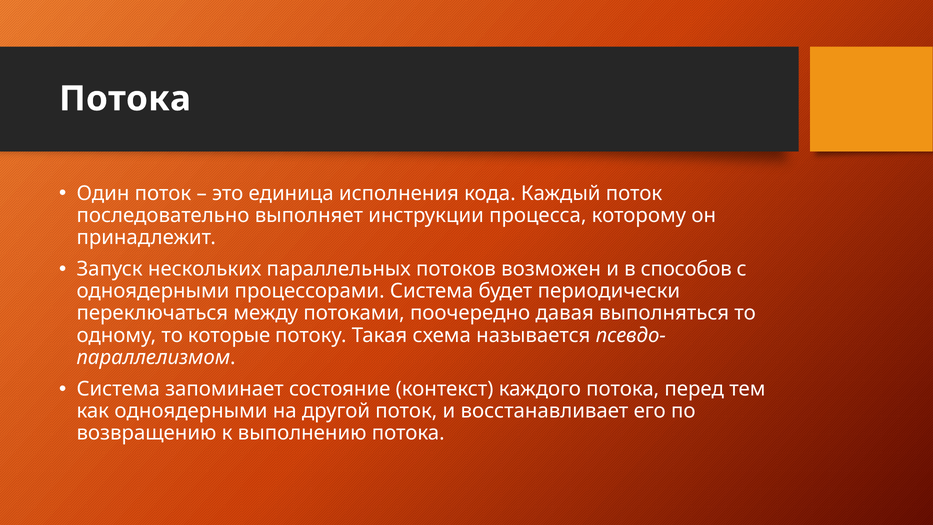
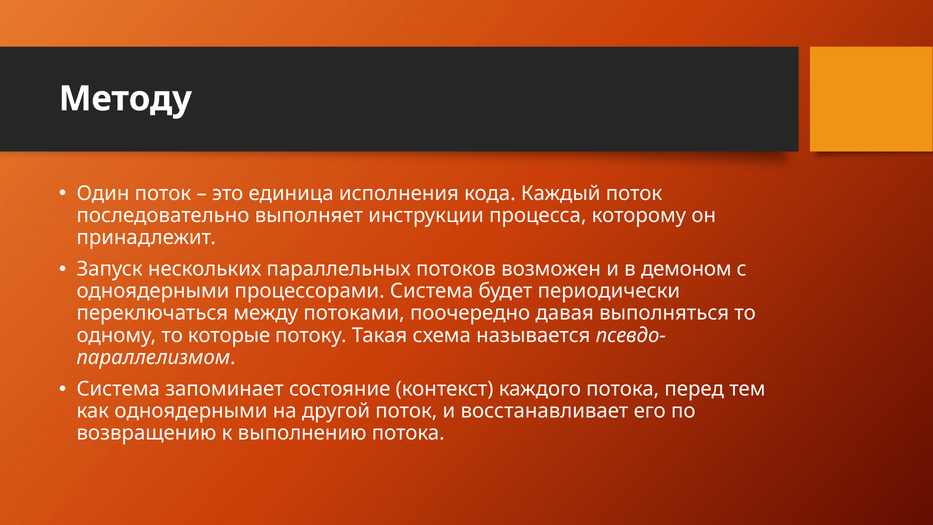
Потока: Потока -> Методу (125, 99)
способов: способов -> демоном (686, 269)
